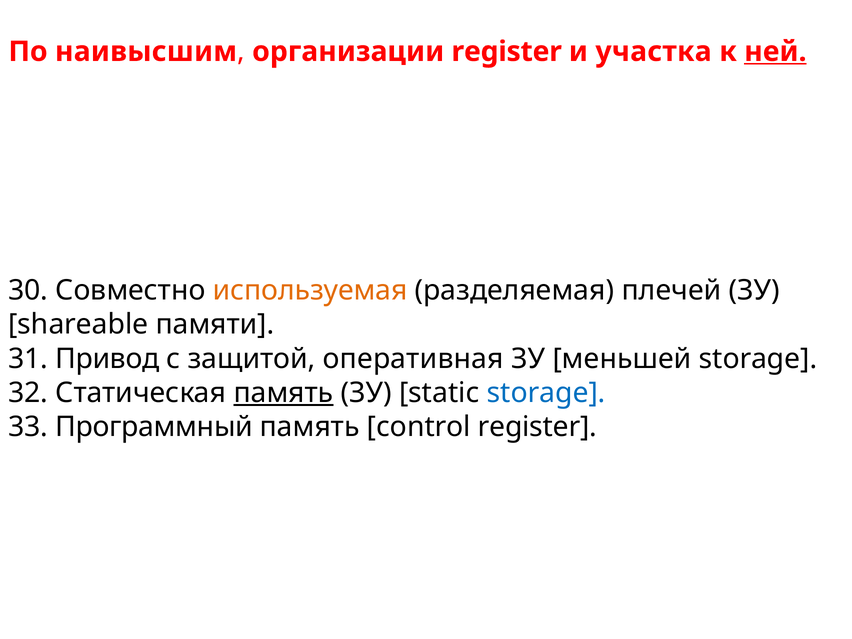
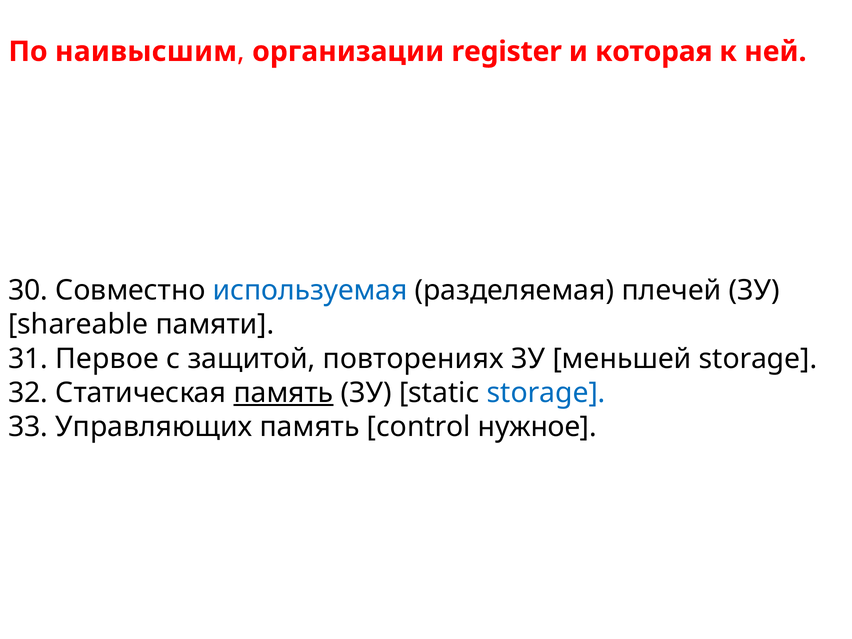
участка: участка -> которая (654, 52)
ней underline: present -> none (775, 52)
используемая colour: orange -> blue (310, 291)
Привод: Привод -> Первое (107, 359)
оперативная: оперативная -> повторениях (413, 359)
Программный: Программный -> Управляющих (154, 427)
control register: register -> нужное (537, 427)
